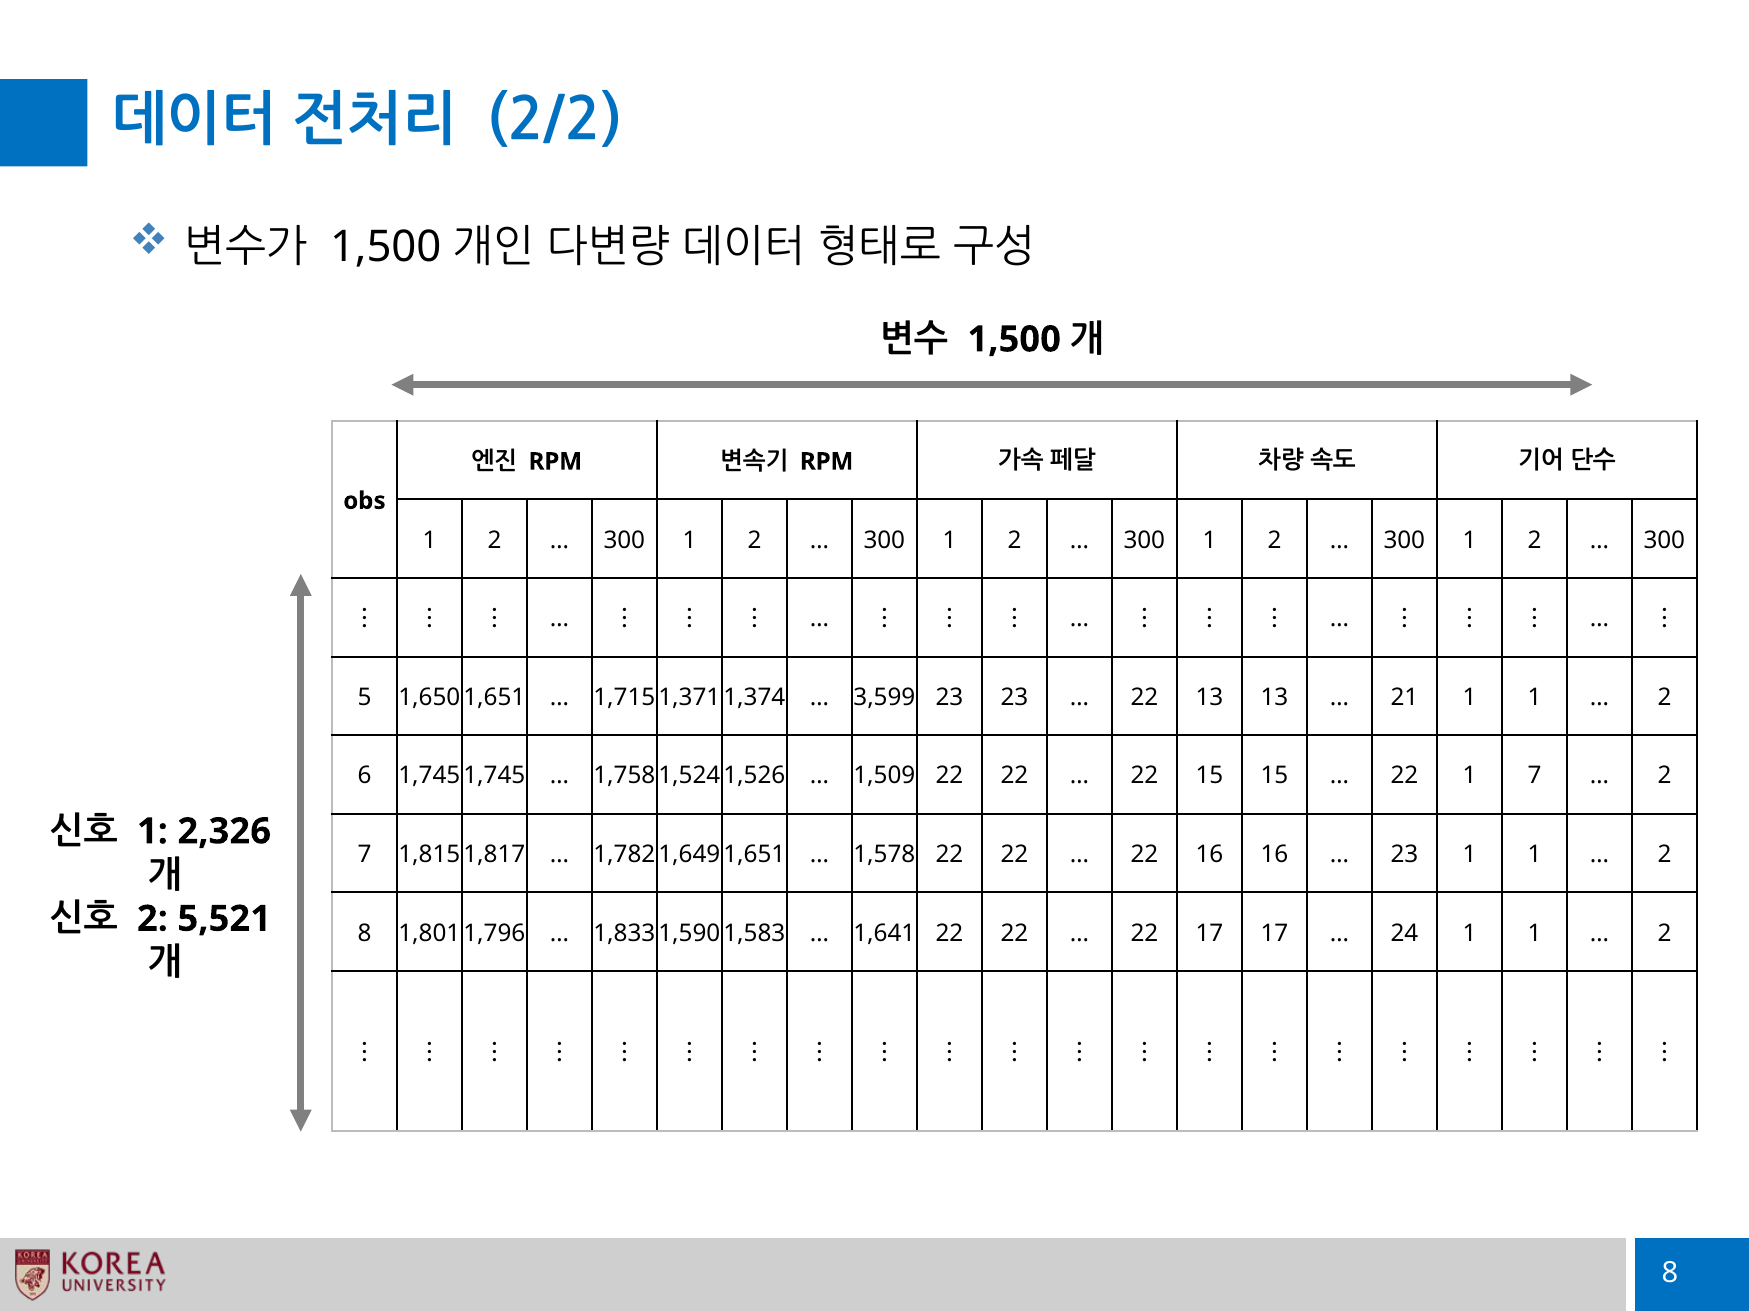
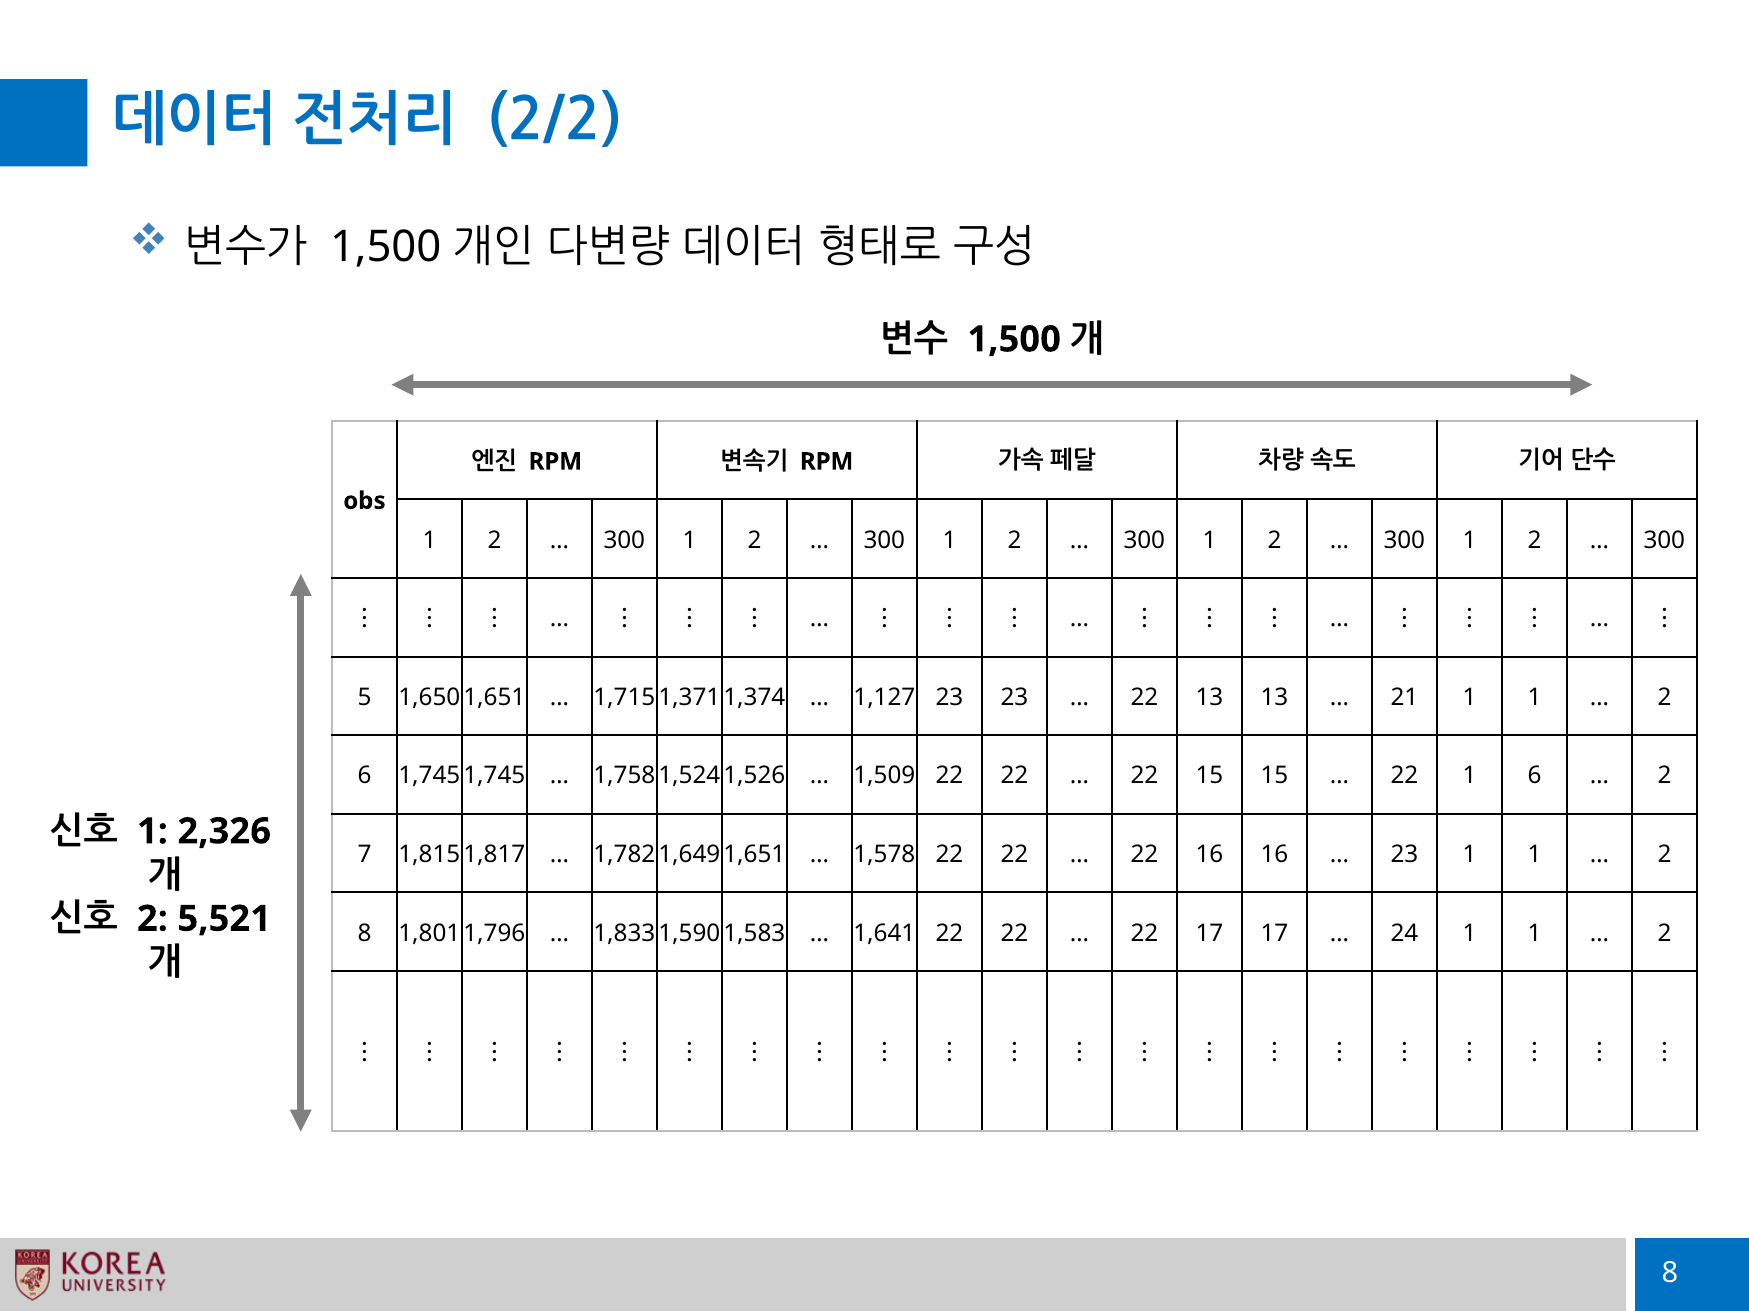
3,599: 3,599 -> 1,127 (884, 698)
1 7: 7 -> 6 (1535, 776)
